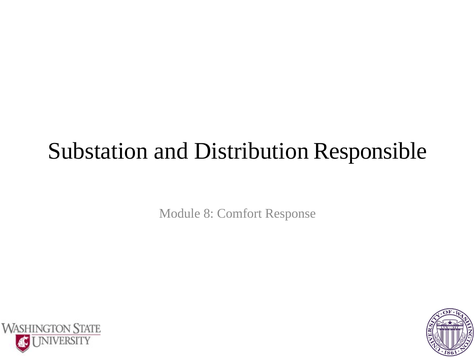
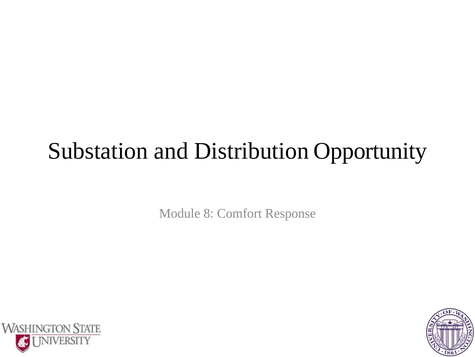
Responsible: Responsible -> Opportunity (370, 151)
